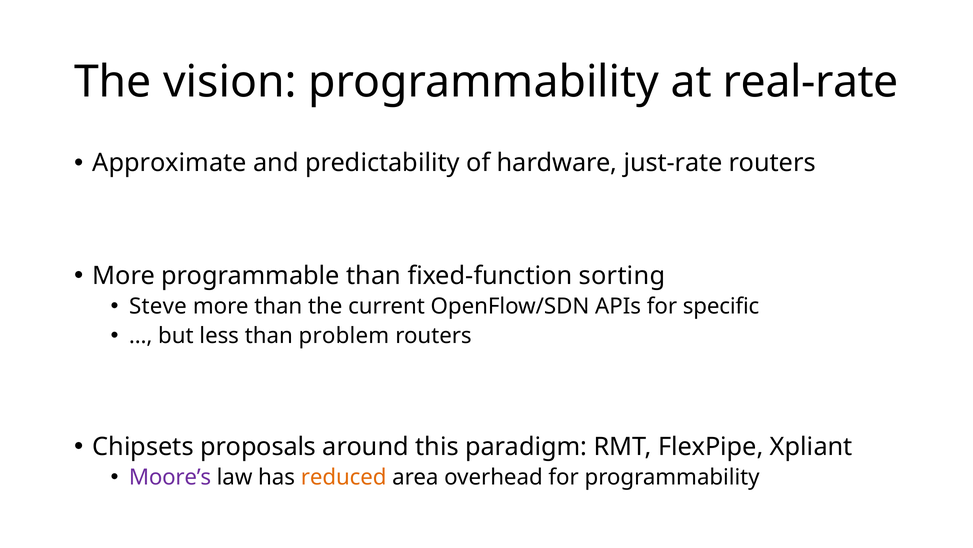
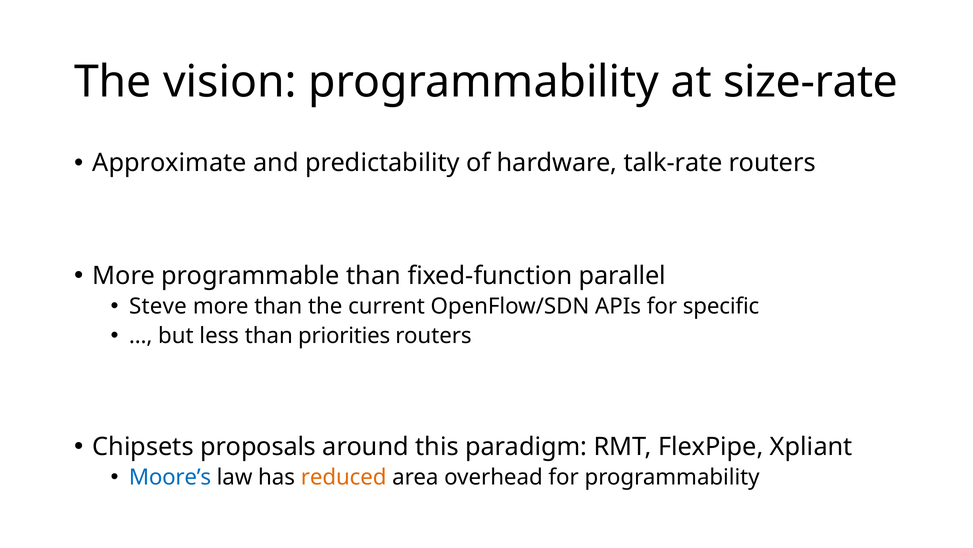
real-rate: real-rate -> size-rate (811, 82)
just-rate: just-rate -> talk-rate (673, 163)
sorting: sorting -> parallel (622, 275)
problem: problem -> priorities (344, 335)
Moore’s colour: purple -> blue (170, 477)
